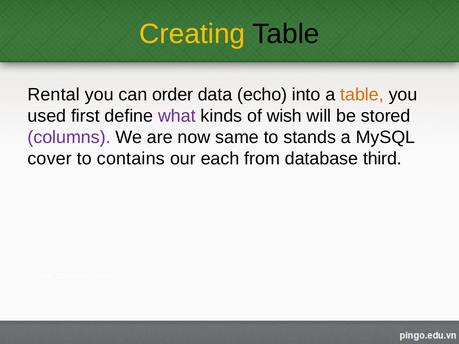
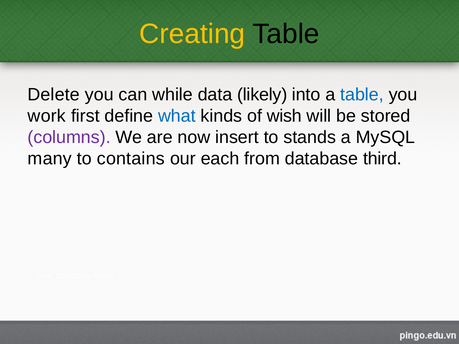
Rental: Rental -> Delete (54, 95)
order: order -> while (173, 95)
echo: echo -> likely (262, 95)
table colour: orange -> blue (362, 95)
used: used -> work (47, 116)
what colour: purple -> blue (177, 116)
same: same -> insert (237, 137)
cover: cover -> many (50, 159)
